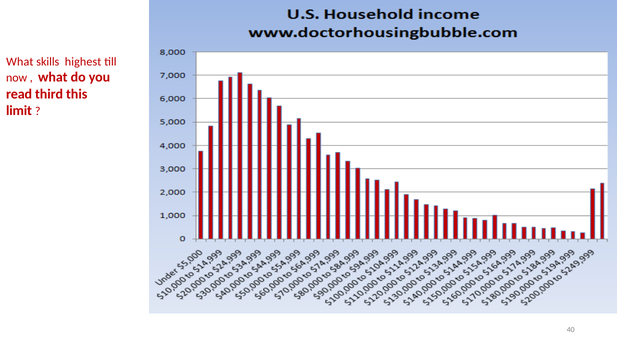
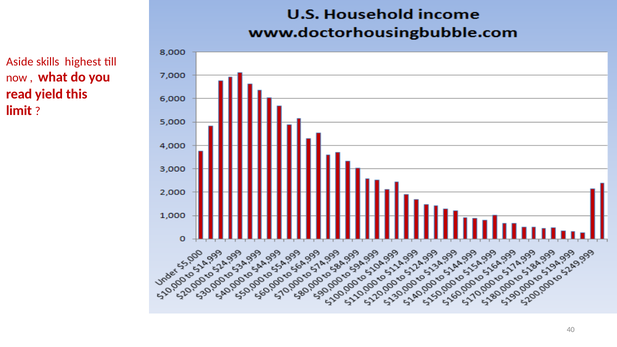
What: What -> Aside (20, 62)
third: third -> yield (49, 94)
